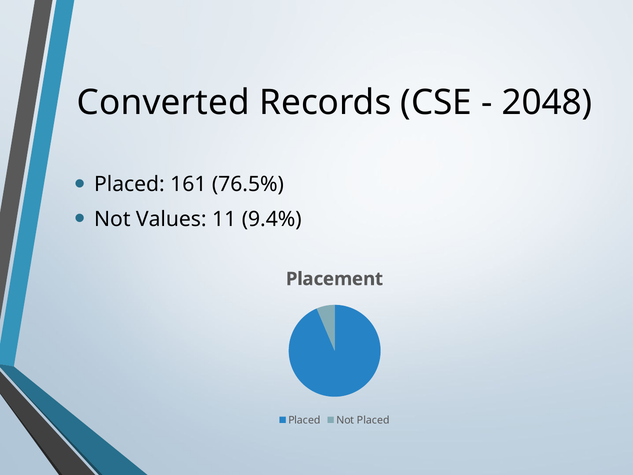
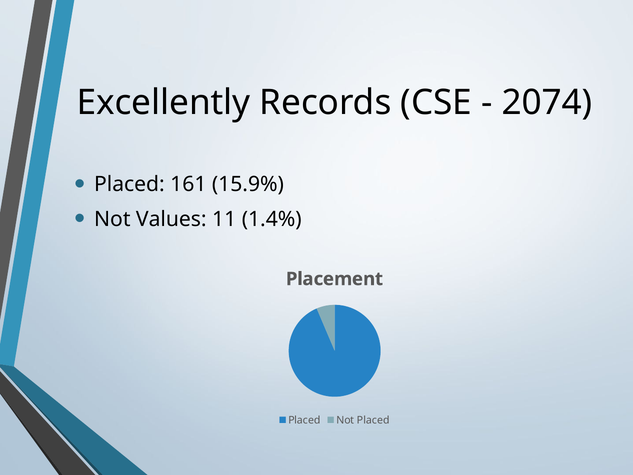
Converted: Converted -> Excellently (163, 103)
2048: 2048 -> 2074 (547, 103)
76.5%: 76.5% -> 15.9% (248, 184)
9.4%: 9.4% -> 1.4% (272, 219)
